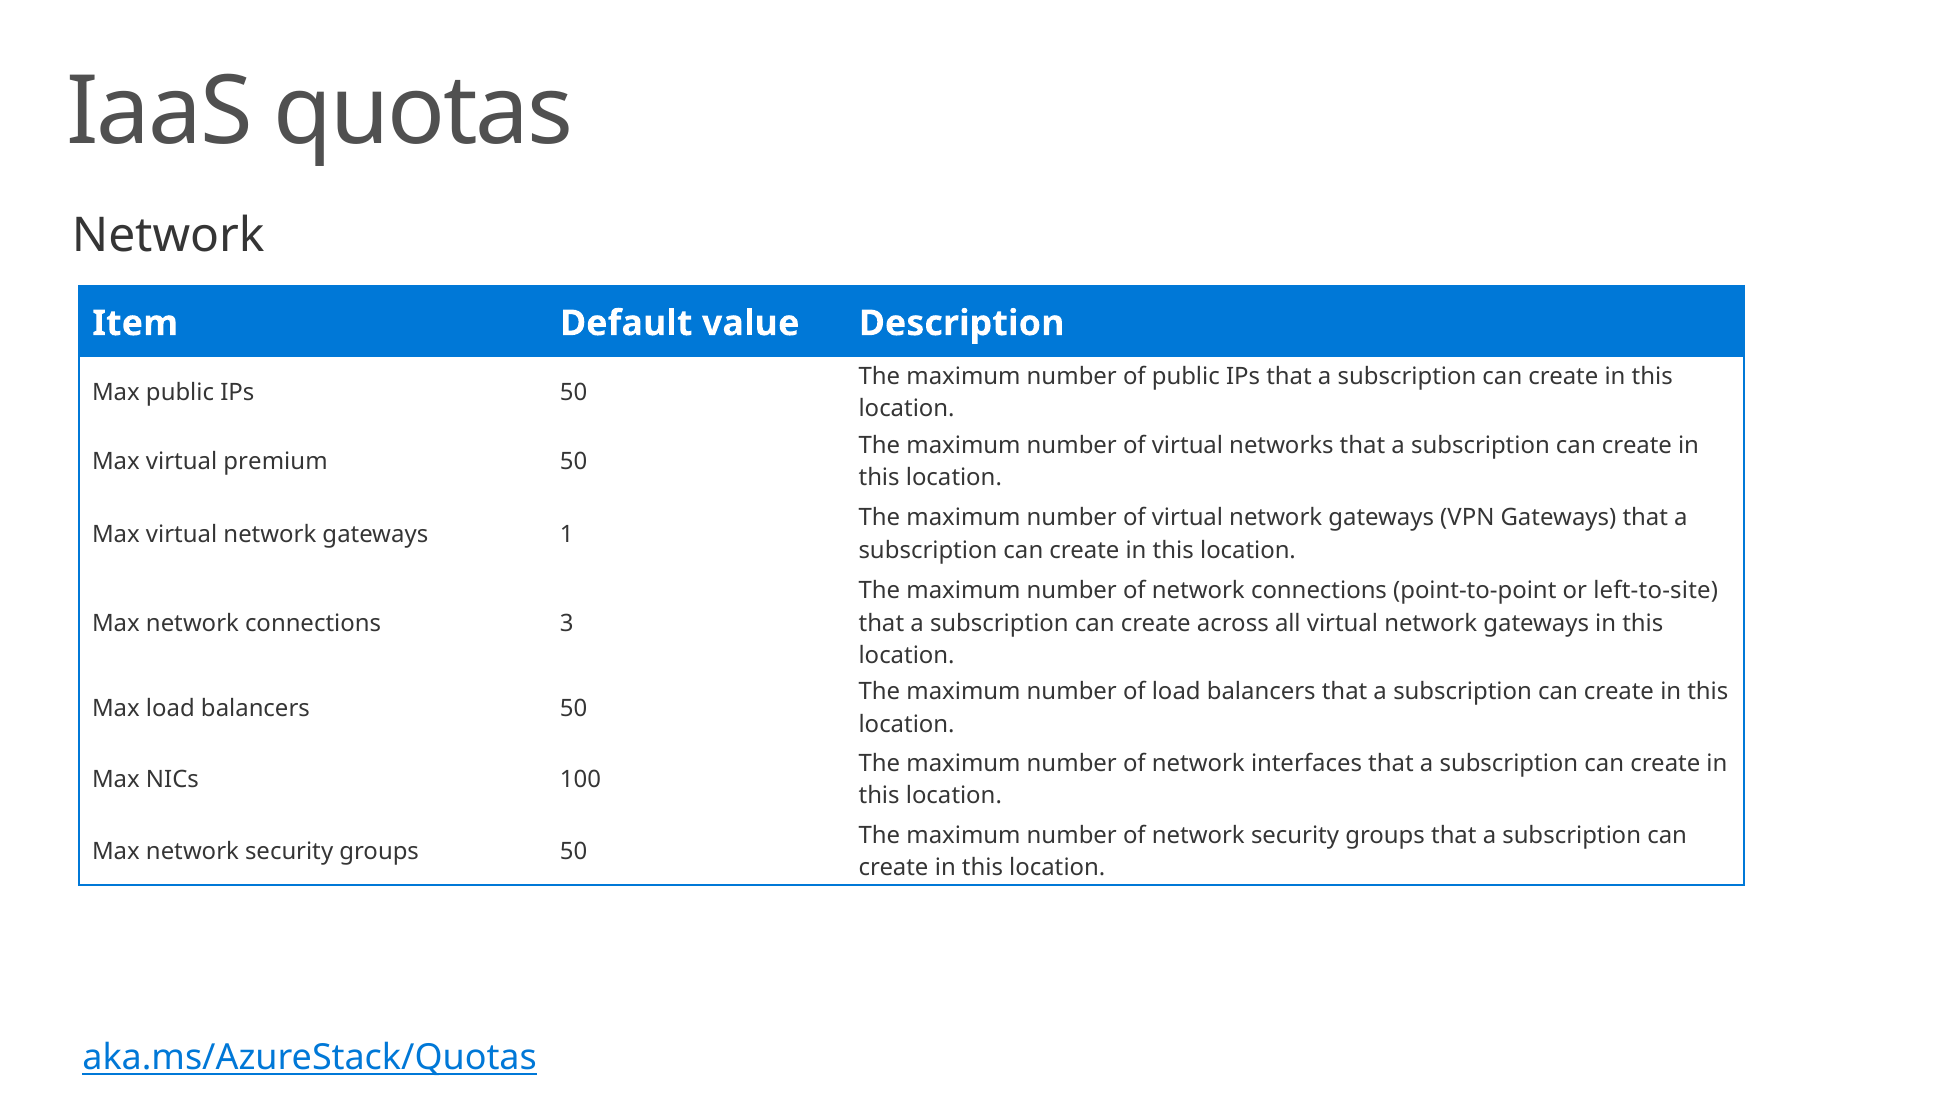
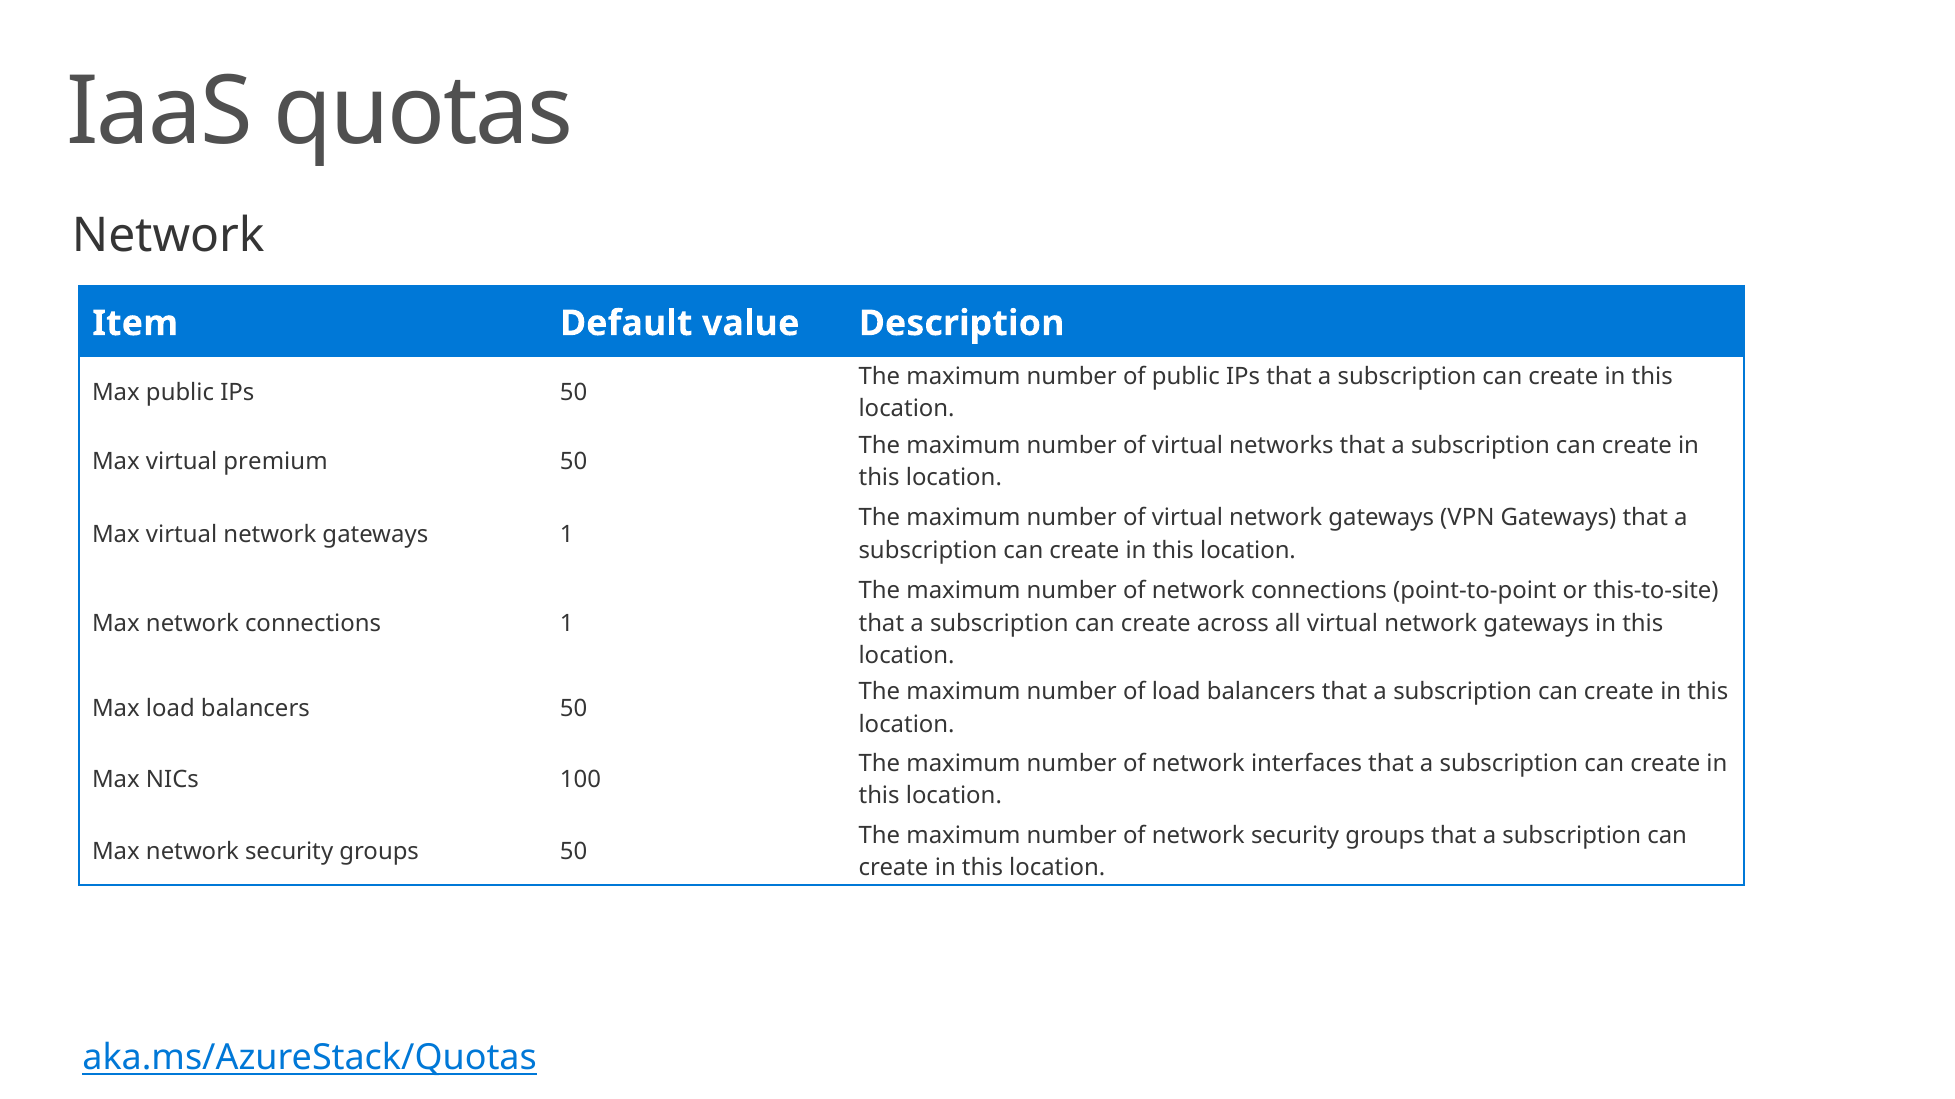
left-to-site: left-to-site -> this-to-site (1656, 591)
connections 3: 3 -> 1 (567, 623)
